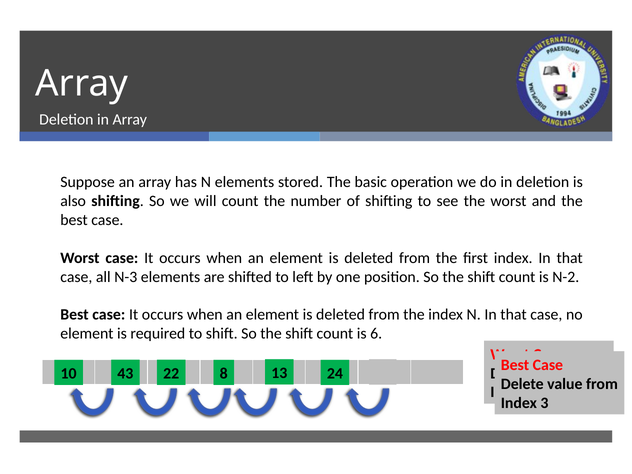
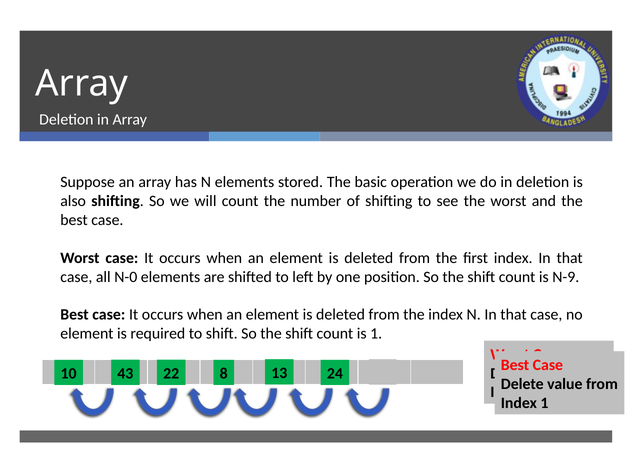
N-3: N-3 -> N-0 (126, 277)
N-2: N-2 -> N-9 (566, 277)
is 6: 6 -> 1 (376, 334)
Index 3: 3 -> 1 (544, 403)
